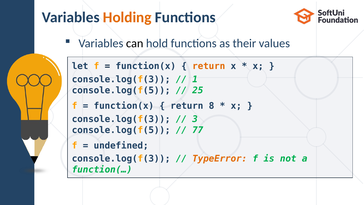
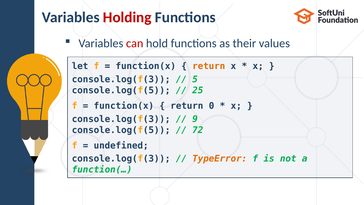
Holding colour: orange -> red (127, 17)
can colour: black -> red (135, 43)
1: 1 -> 5 (195, 79)
8: 8 -> 0 (212, 106)
3: 3 -> 9 (195, 119)
77: 77 -> 72 (198, 130)
